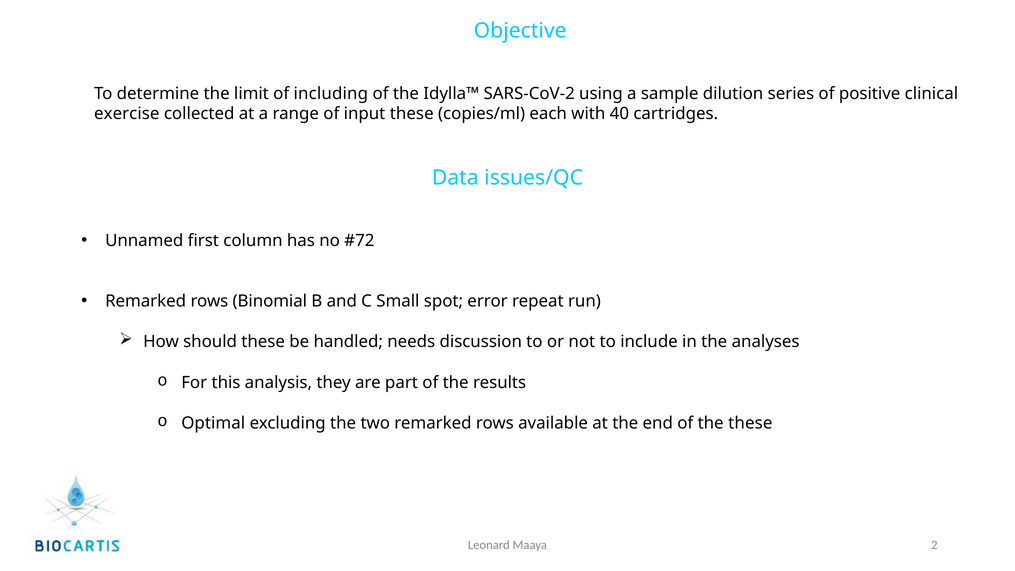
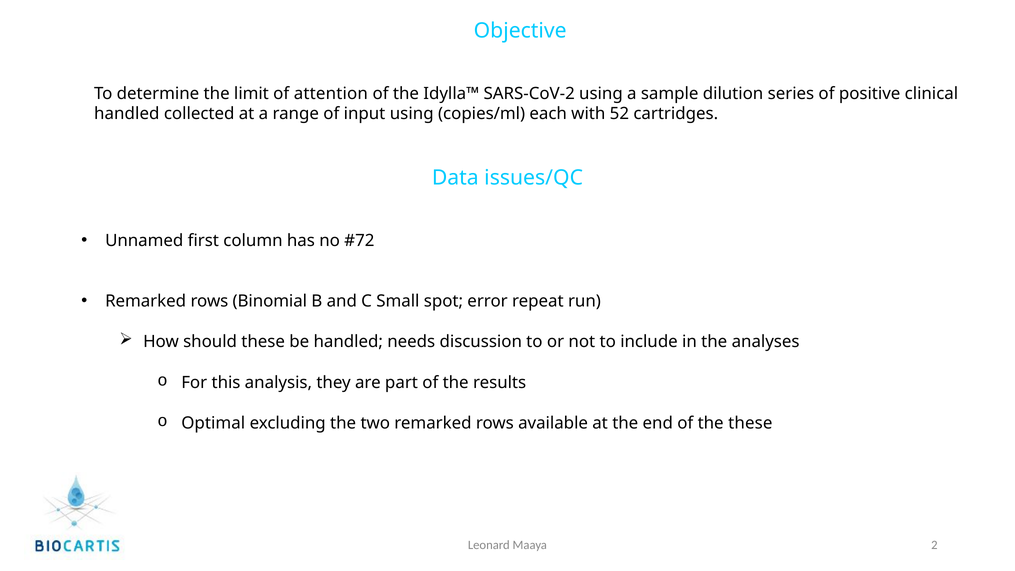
including: including -> attention (331, 93)
exercise: exercise -> handled (127, 114)
input these: these -> using (412, 114)
40: 40 -> 52 (619, 114)
